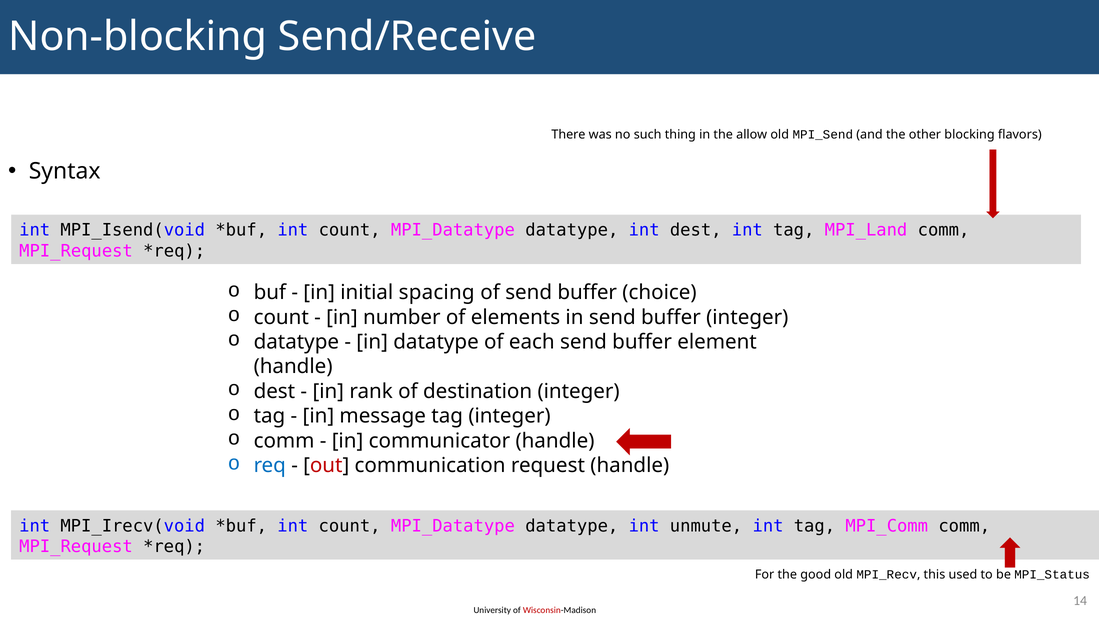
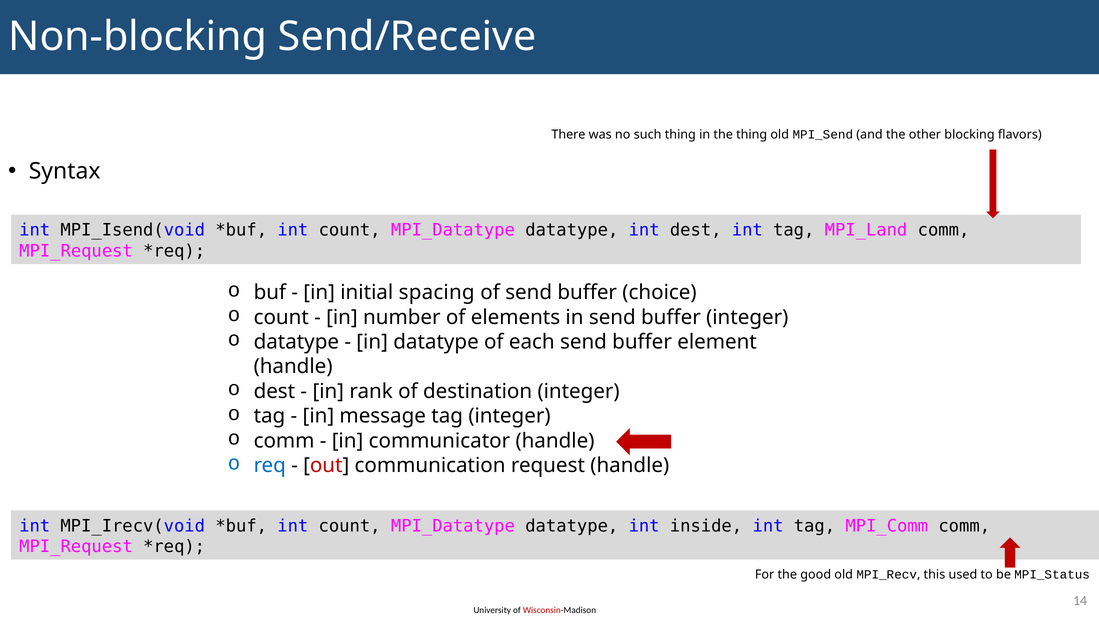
the allow: allow -> thing (752, 135)
unmute: unmute -> inside (706, 526)
